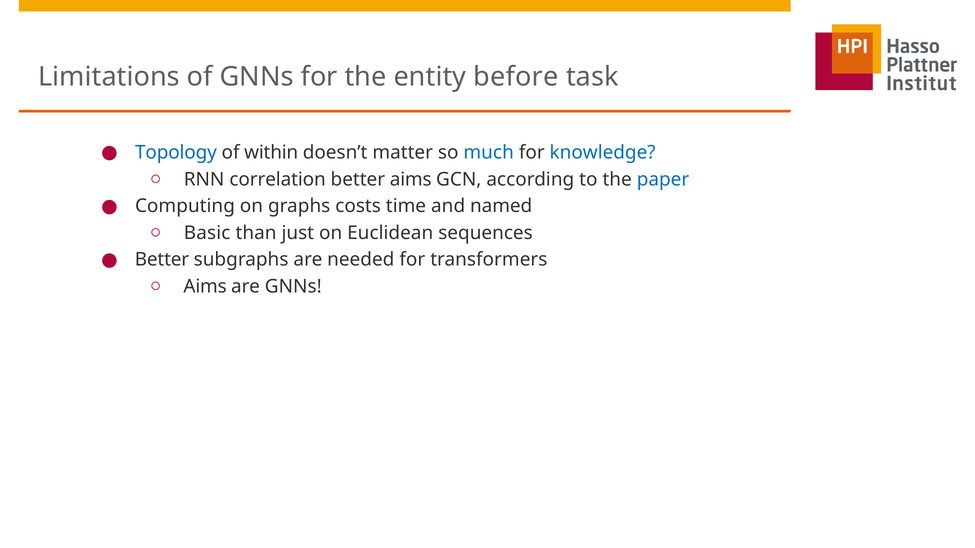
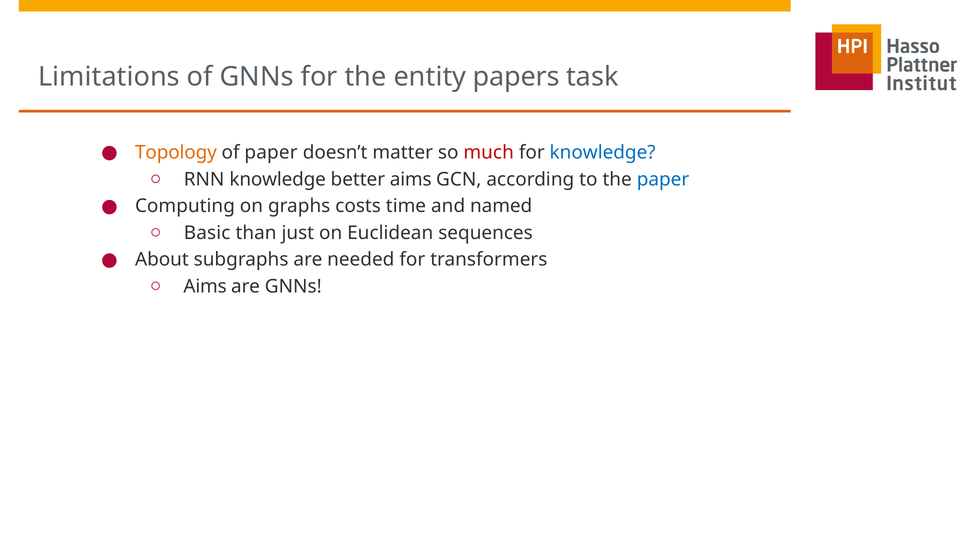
before: before -> papers (516, 77)
Topology colour: blue -> orange (176, 153)
of within: within -> paper (271, 153)
much colour: blue -> red (489, 153)
RNN correlation: correlation -> knowledge (278, 179)
Better: Better -> About (162, 260)
